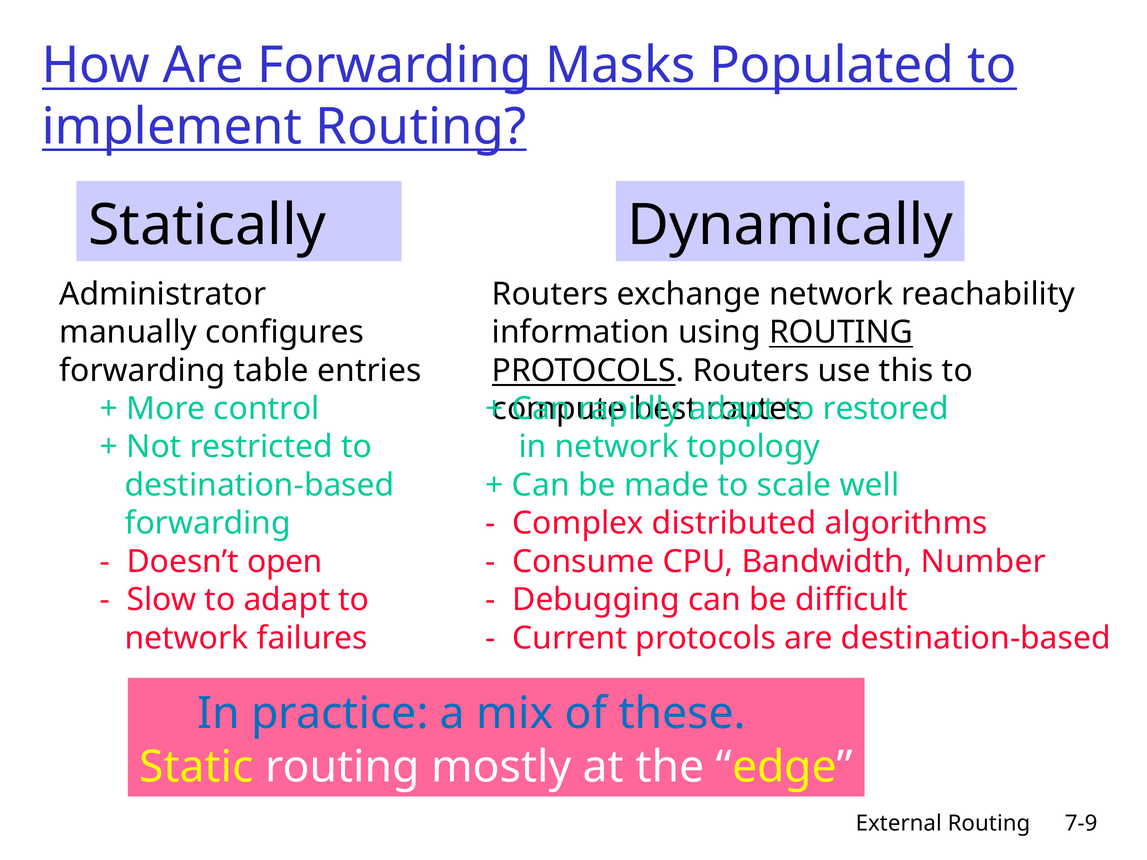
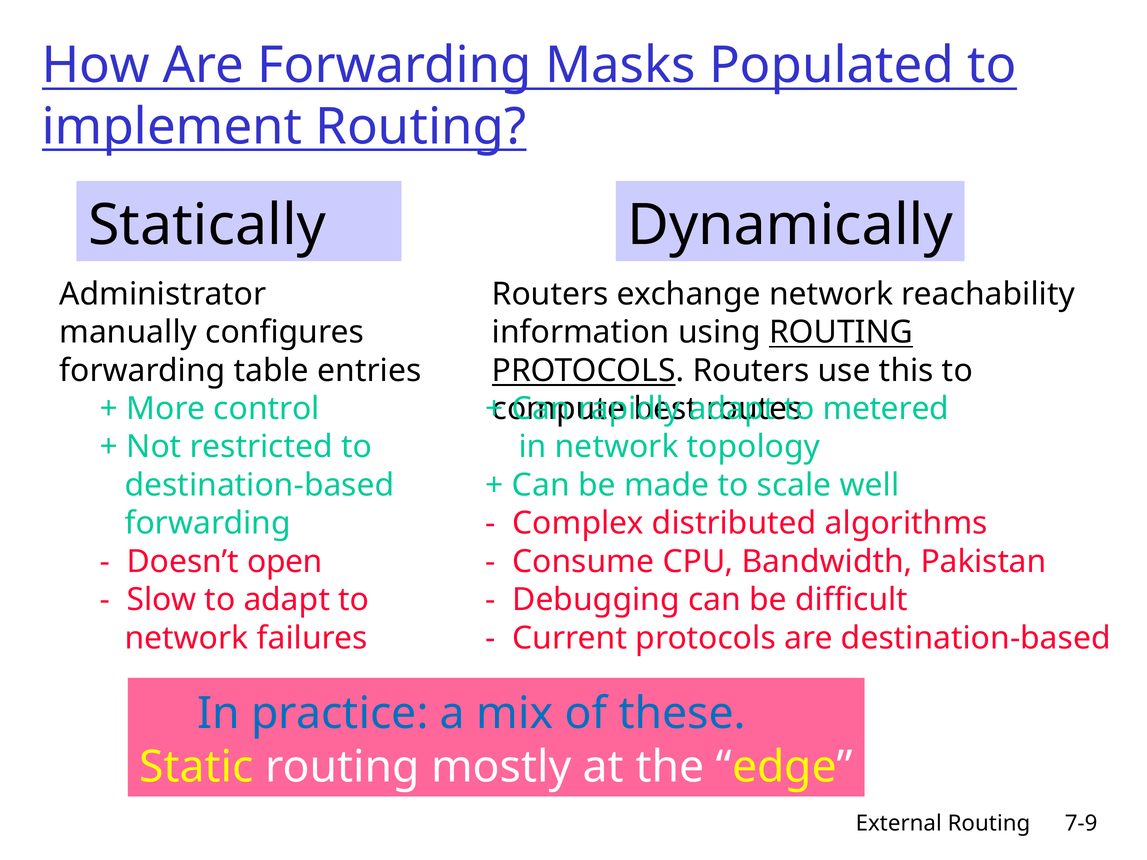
restored: restored -> metered (886, 409)
Number: Number -> Pakistan (984, 562)
